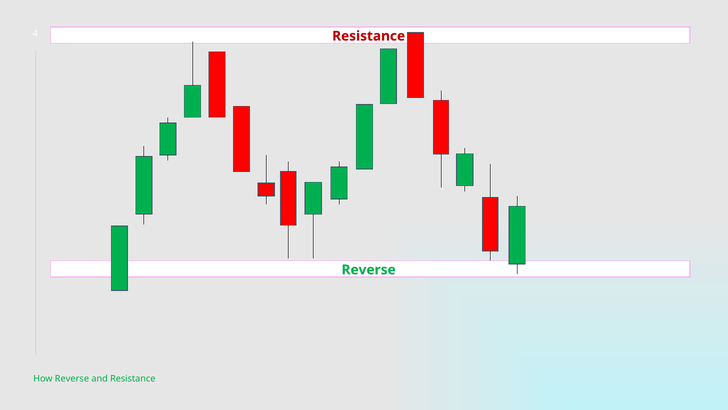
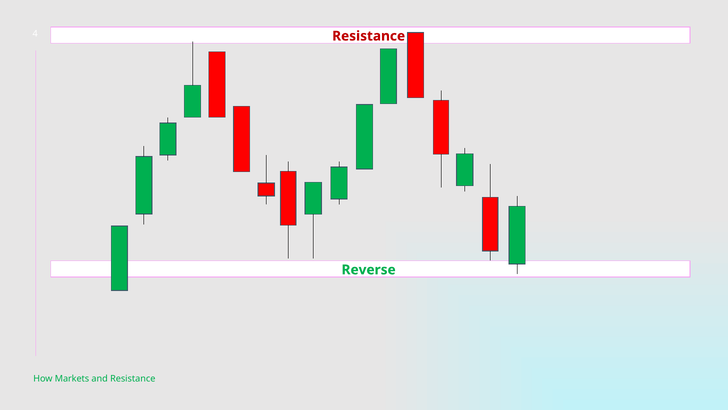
How Reverse: Reverse -> Markets (72, 378)
